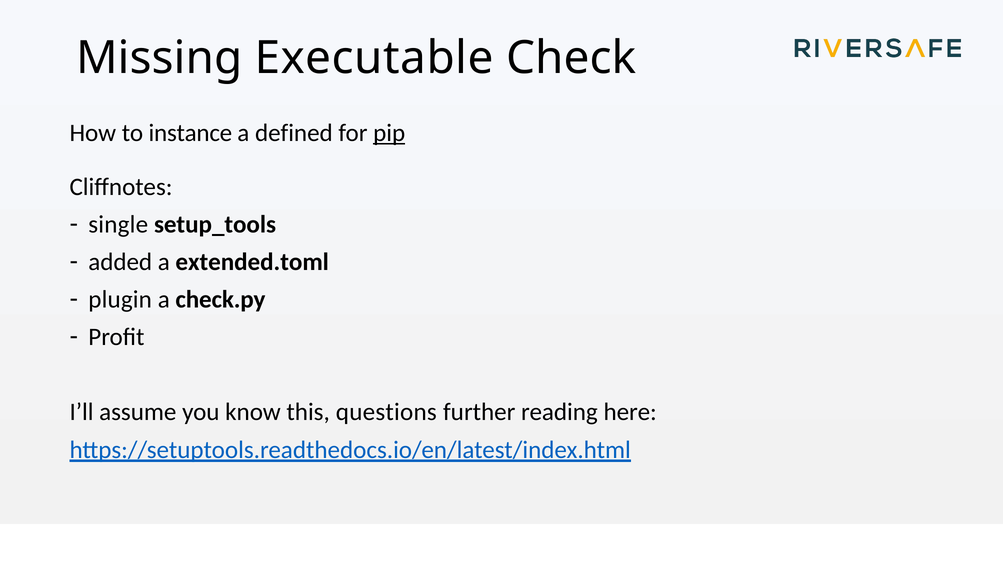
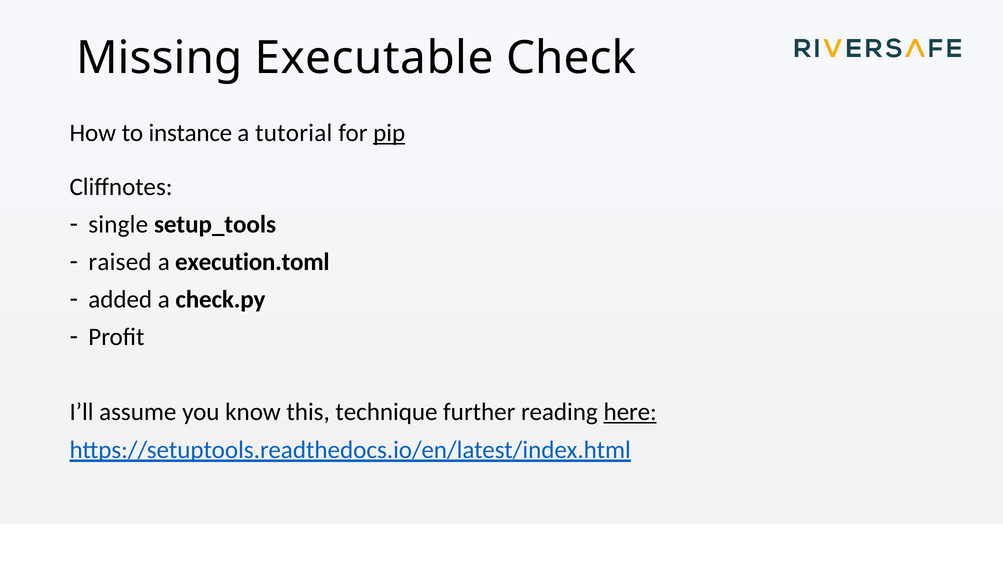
defined: defined -> tutorial (294, 133)
added: added -> raised (120, 262)
extended.toml: extended.toml -> execution.toml (252, 262)
plugin: plugin -> added (120, 300)
questions: questions -> technique (386, 412)
here underline: none -> present (630, 412)
